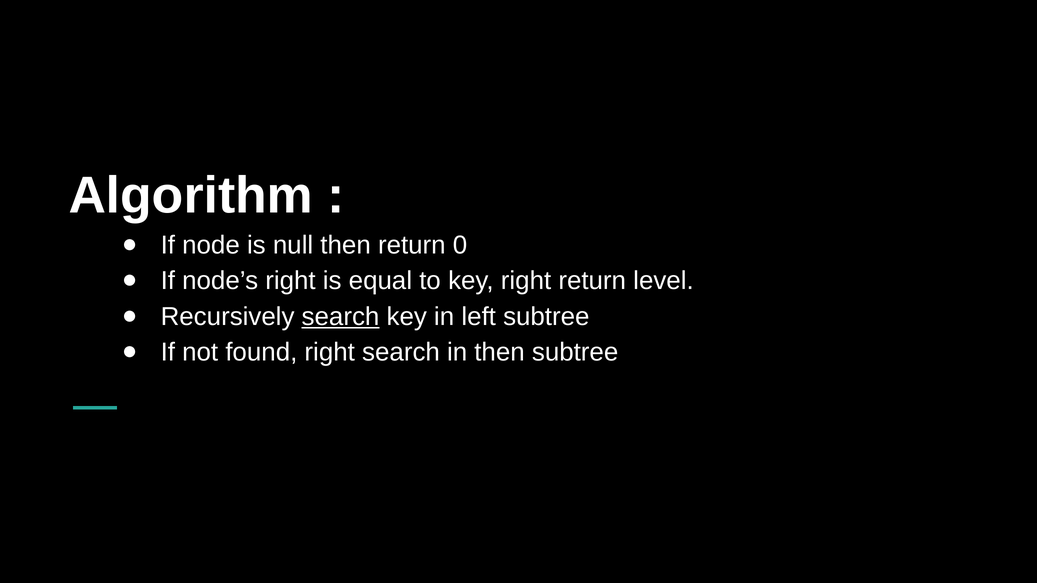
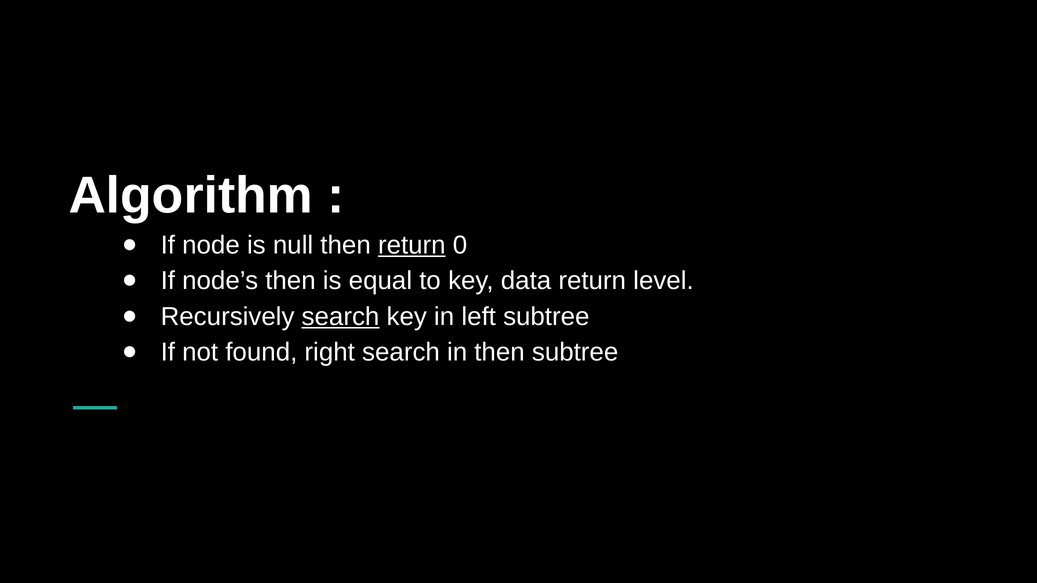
return underline: none -> present (412, 245)
node’s right: right -> then (290, 281)
key right: right -> data (526, 281)
